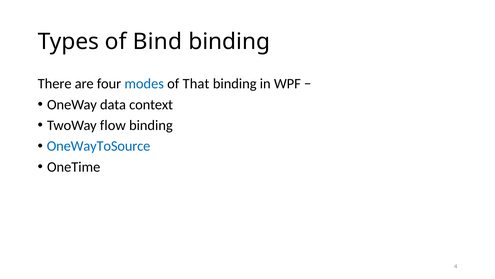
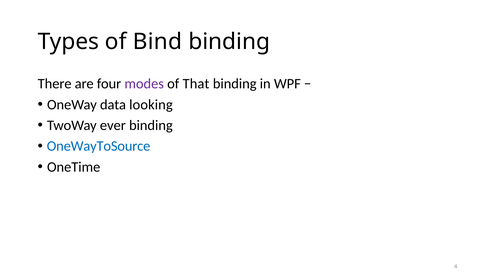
modes colour: blue -> purple (144, 84)
context: context -> looking (151, 104)
flow: flow -> ever (113, 125)
